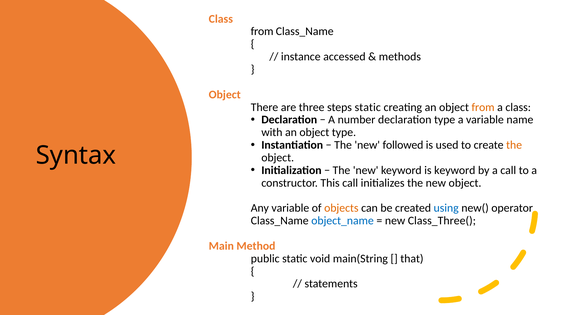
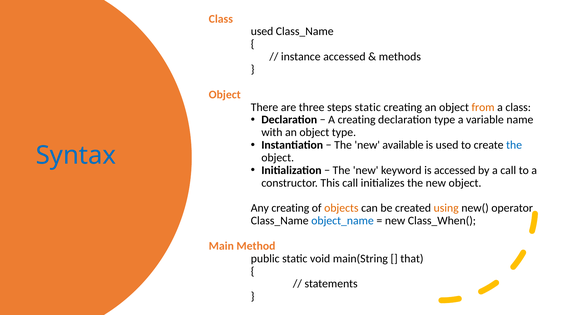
from: from -> used (262, 32)
A number: number -> creating (357, 120)
followed: followed -> available (403, 145)
the colour: orange -> blue (514, 145)
Syntax colour: black -> blue (76, 156)
is keyword: keyword -> accessed (455, 171)
Any variable: variable -> creating (290, 208)
using colour: blue -> orange (446, 208)
Class_Three(: Class_Three( -> Class_When( (442, 221)
